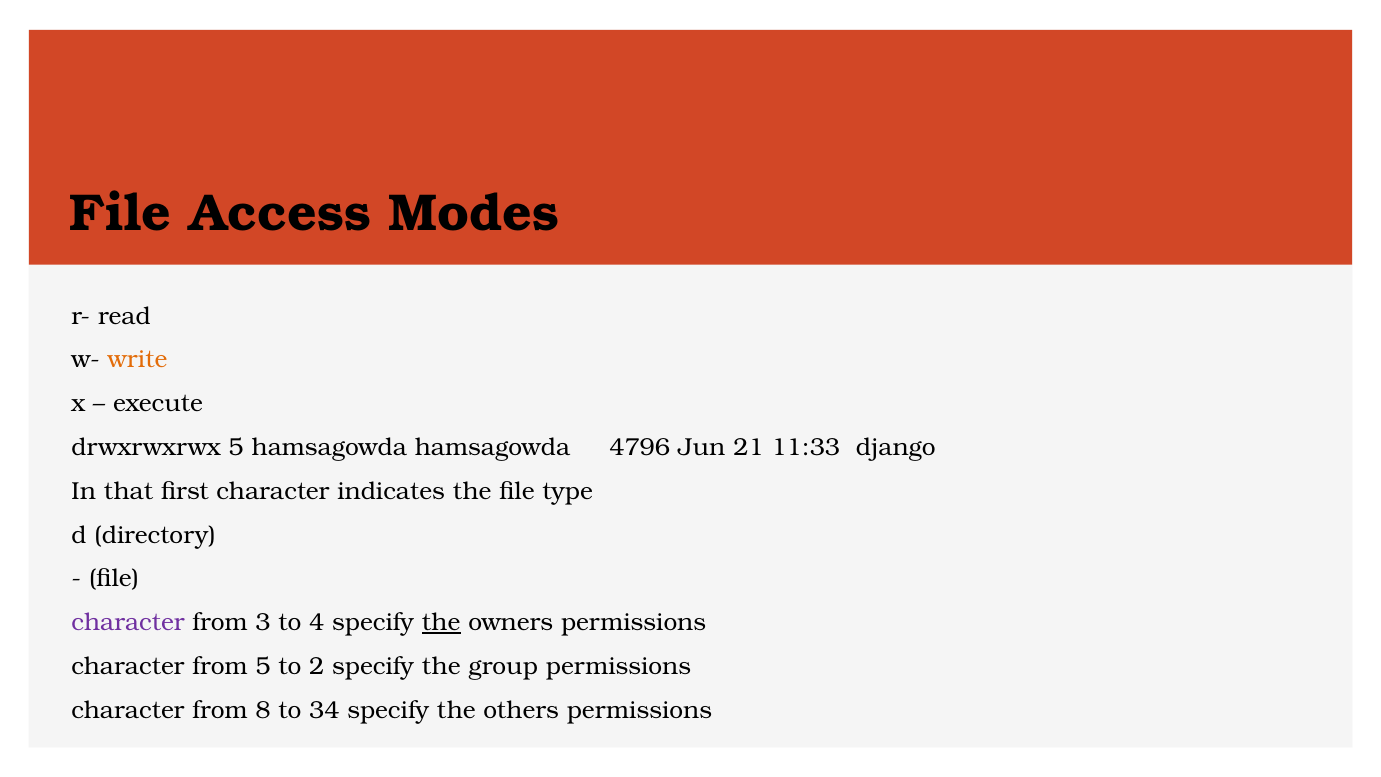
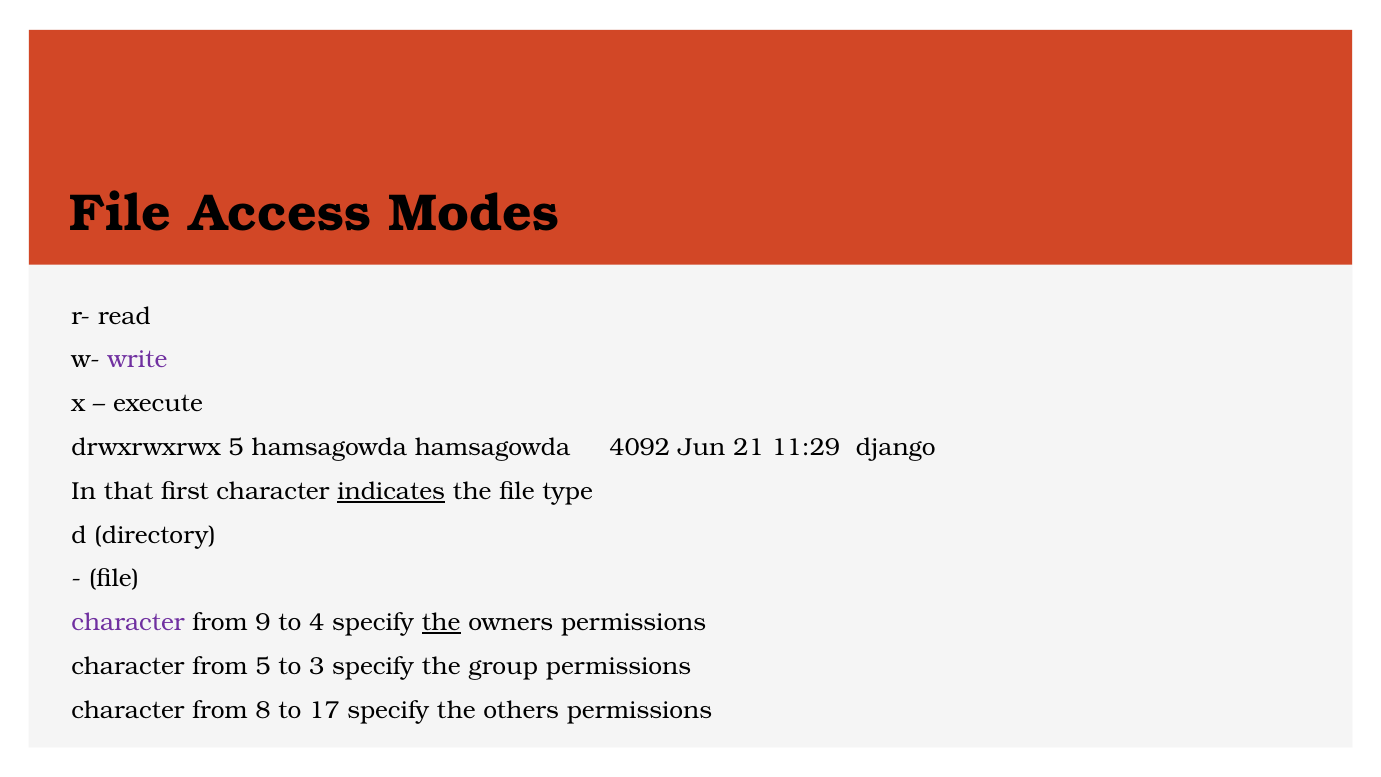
write colour: orange -> purple (138, 360)
4796: 4796 -> 4092 (640, 447)
11:33: 11:33 -> 11:29 (806, 447)
indicates underline: none -> present (391, 491)
3: 3 -> 9 (263, 623)
2: 2 -> 3 (317, 666)
34: 34 -> 17 (324, 710)
